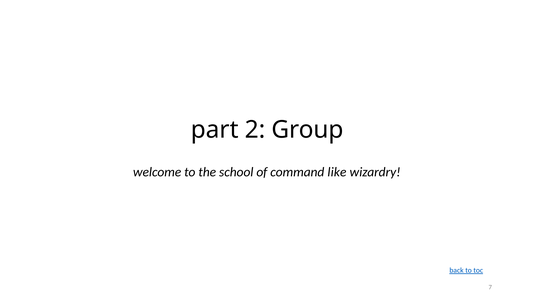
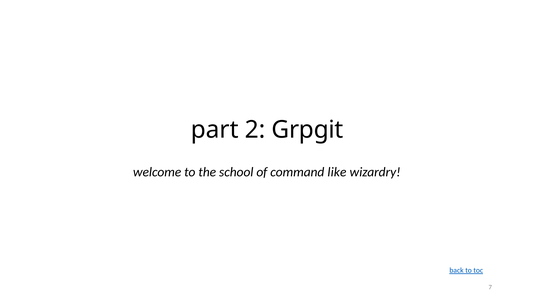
Group: Group -> Grpgit (307, 129)
